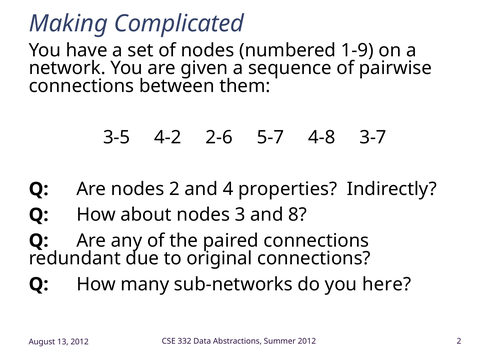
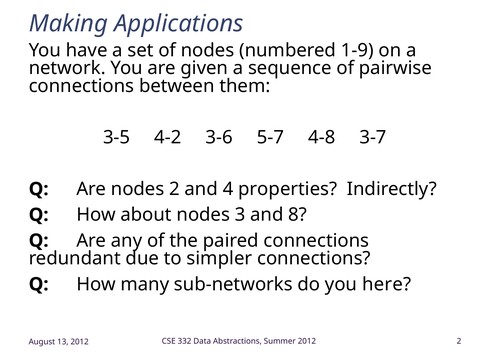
Complicated: Complicated -> Applications (179, 24)
2-6: 2-6 -> 3-6 (219, 138)
original: original -> simpler (219, 259)
